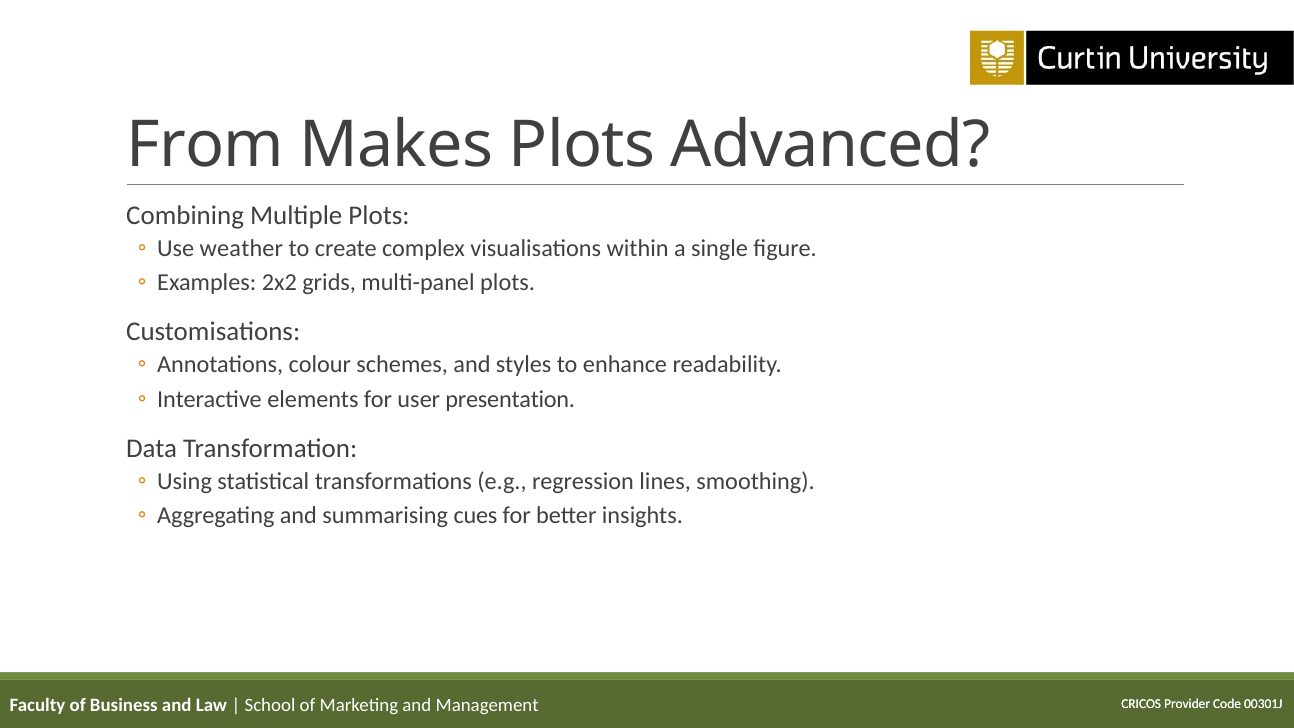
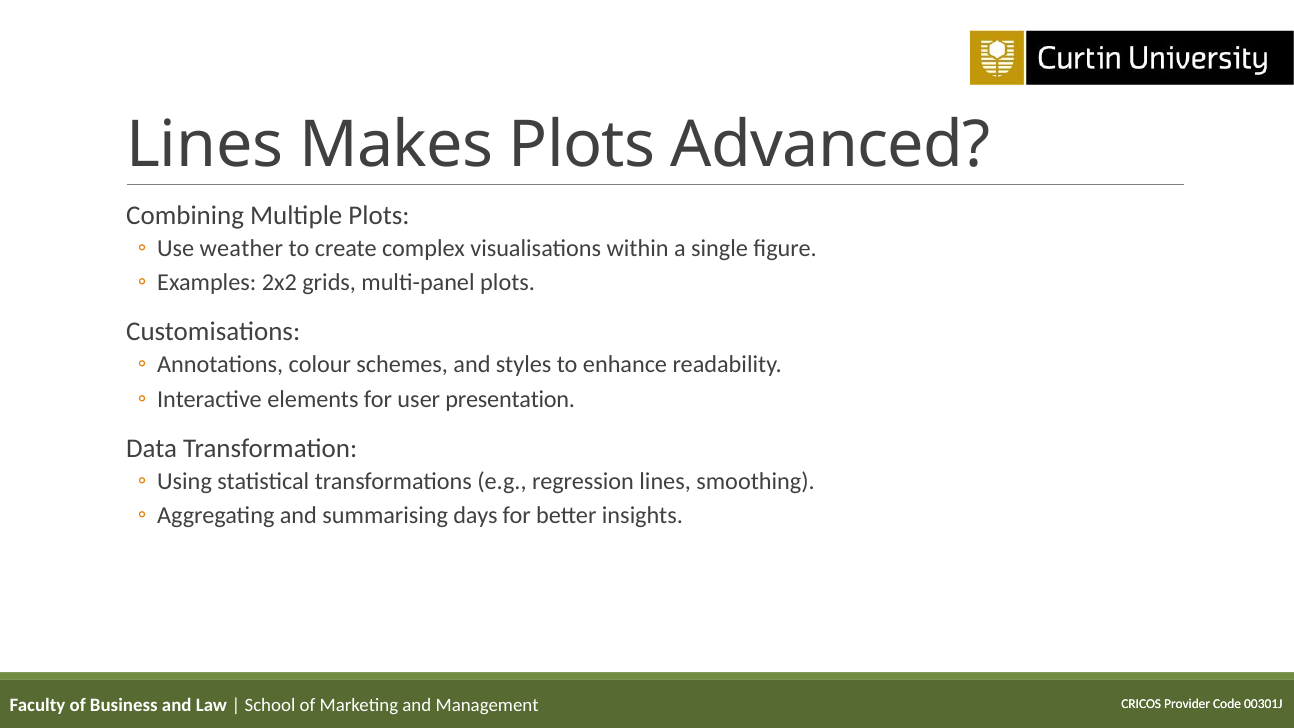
From: From -> Lines (205, 145)
cues: cues -> days (475, 516)
